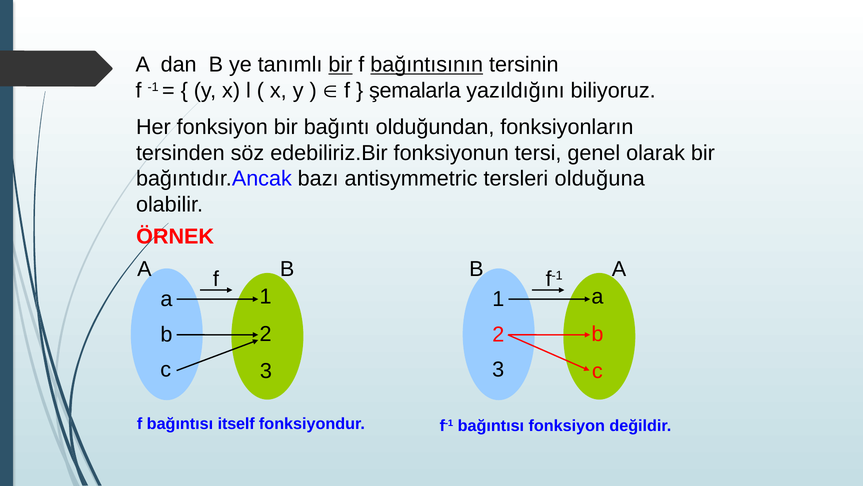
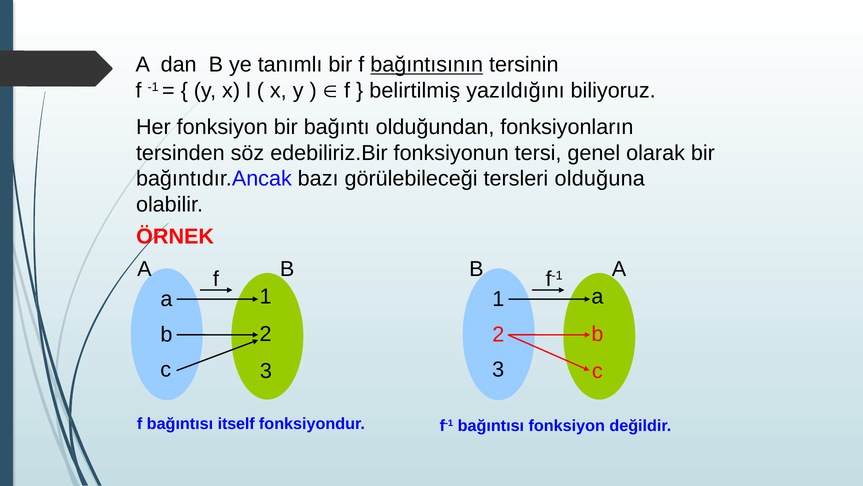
bir underline: present -> none (340, 65)
şemalarla: şemalarla -> belirtilmiş (415, 91)
antisymmetric: antisymmetric -> görülebileceği (411, 179)
